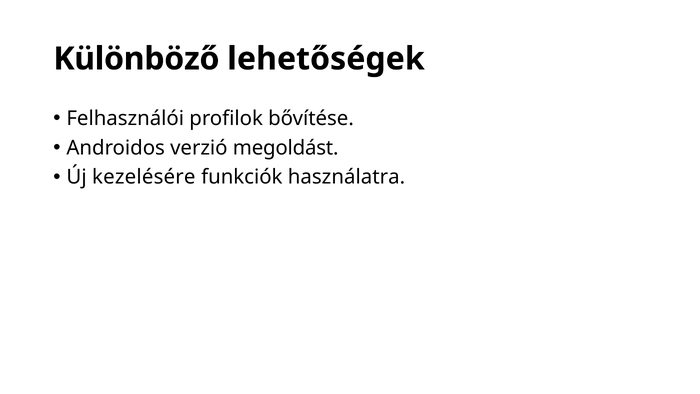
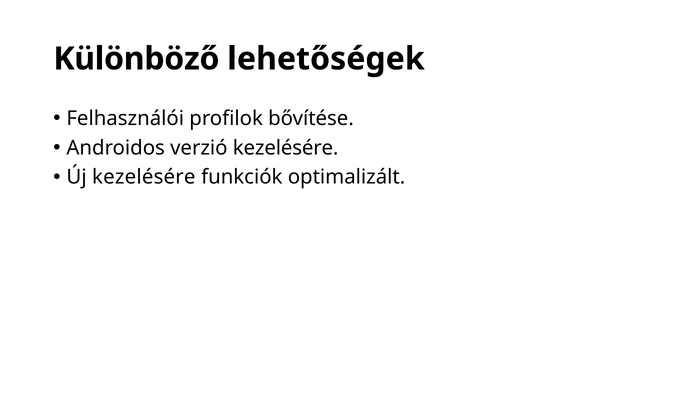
verzió megoldást: megoldást -> kezelésére (286, 148)
használatra: használatra -> optimalizált (347, 177)
